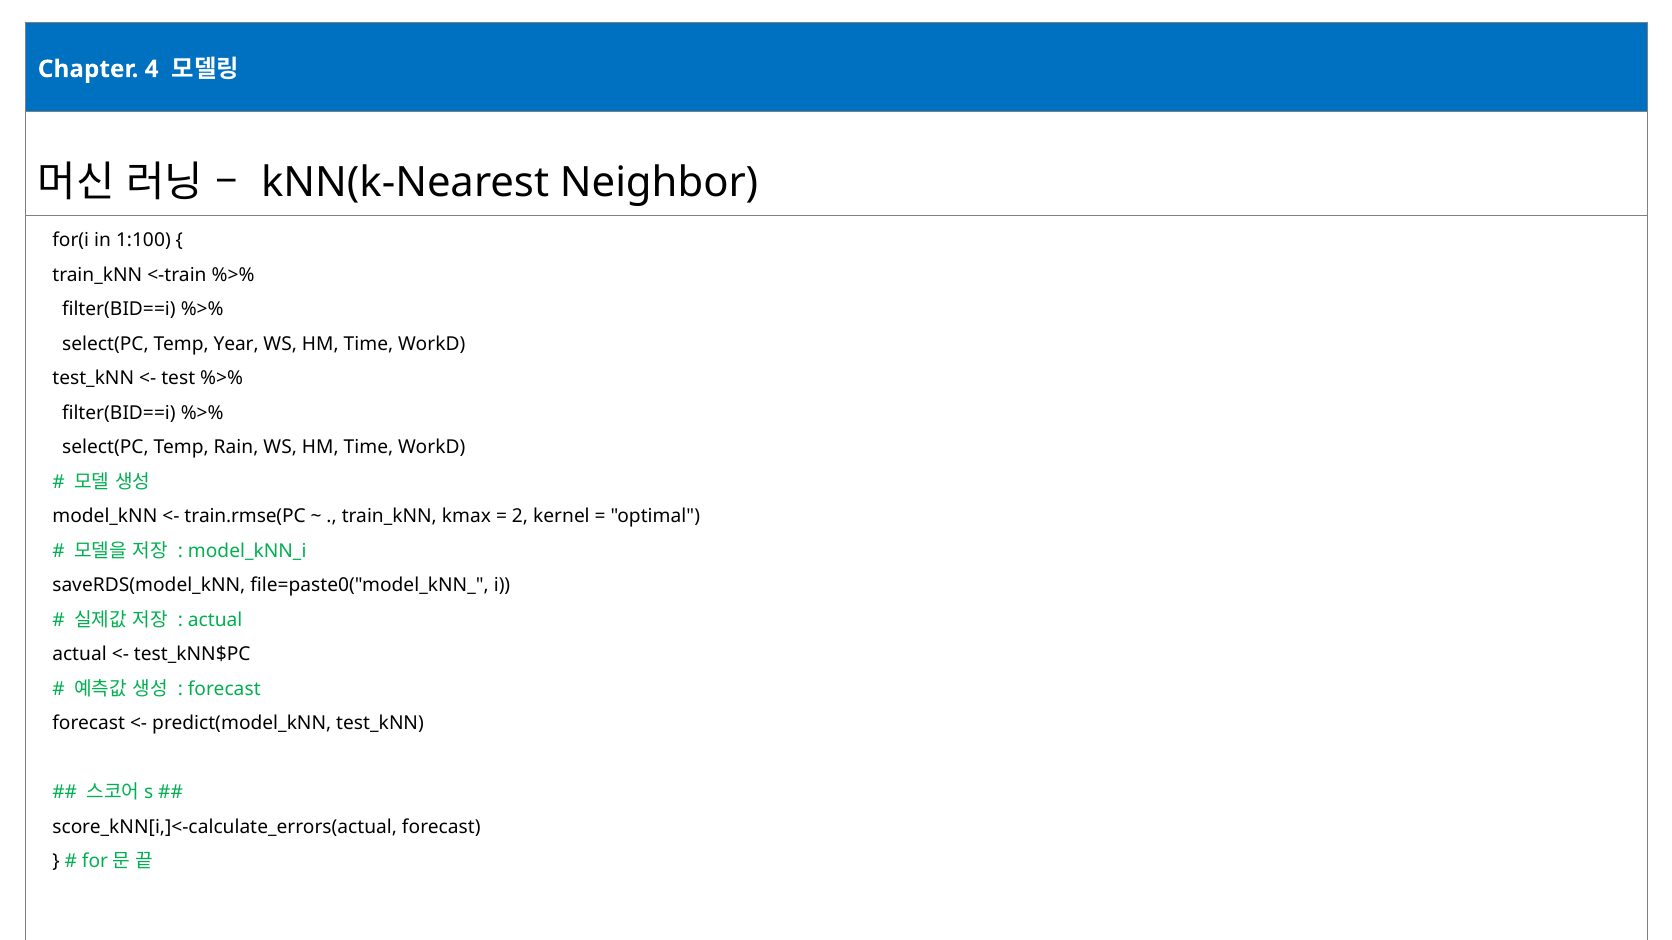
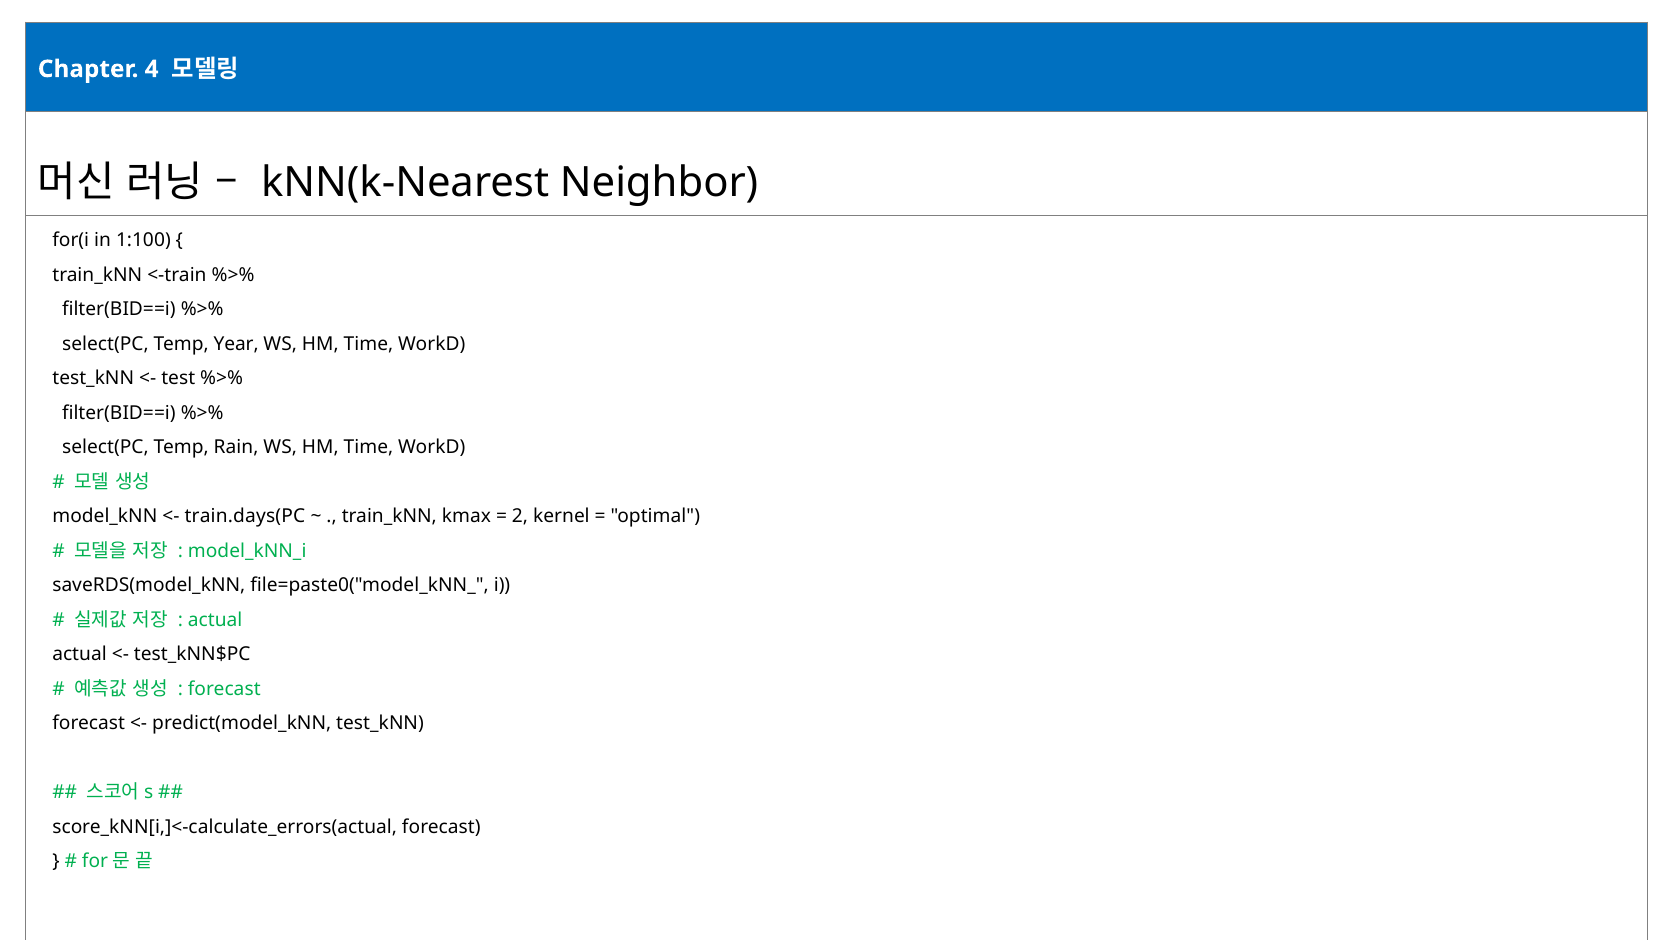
train.rmse(PC: train.rmse(PC -> train.days(PC (245, 517)
